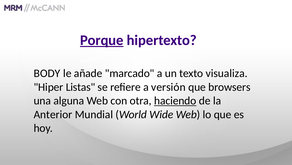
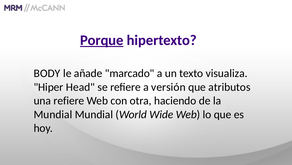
Listas: Listas -> Head (80, 87)
browsers: browsers -> atributos (229, 87)
una alguna: alguna -> refiere (69, 100)
haciendo underline: present -> none (175, 100)
Anterior: Anterior -> Mundial (53, 114)
